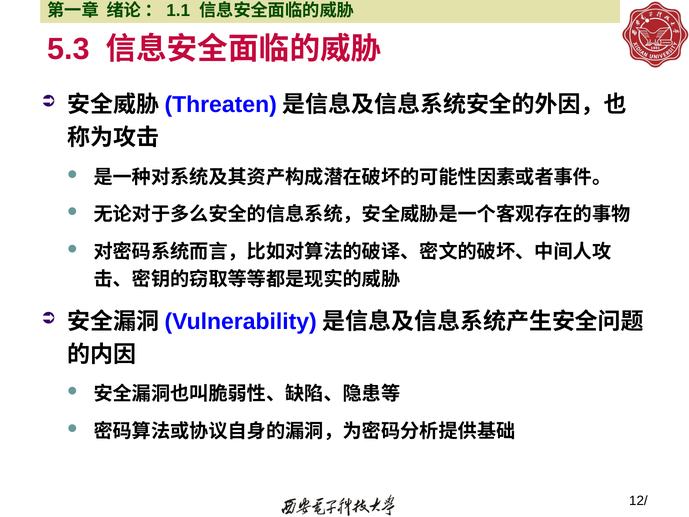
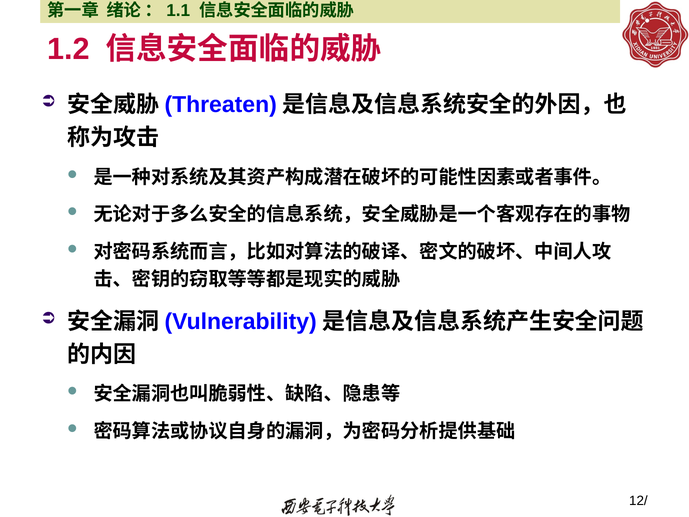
5.3: 5.3 -> 1.2 (68, 49)
